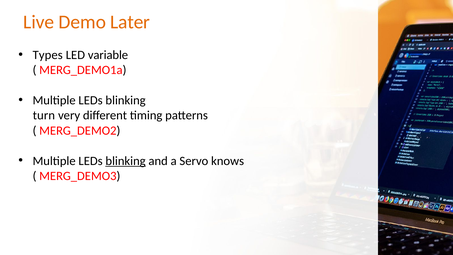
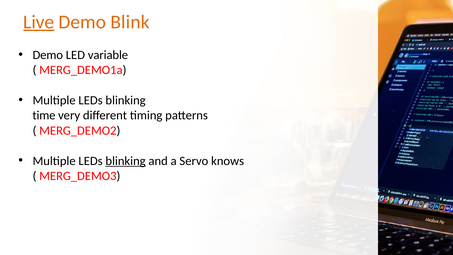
Live underline: none -> present (39, 22)
Later: Later -> Blink (130, 22)
Types: Types -> Demo (48, 55)
turn: turn -> time (44, 115)
